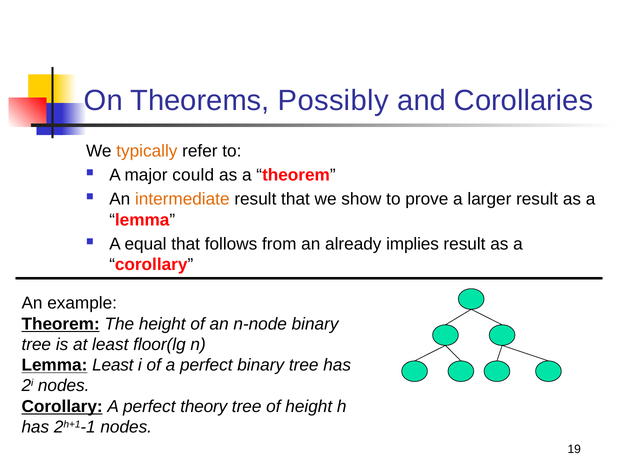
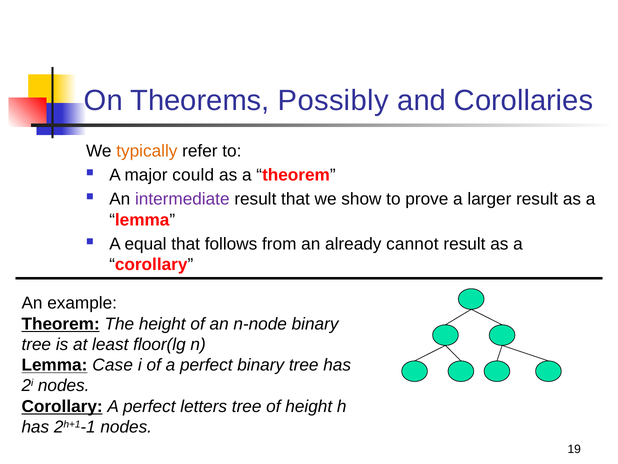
intermediate colour: orange -> purple (182, 199)
implies: implies -> cannot (412, 244)
Lemma Least: Least -> Case (113, 365)
theory: theory -> letters (204, 406)
